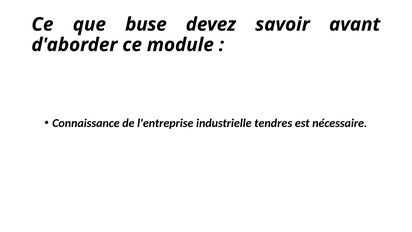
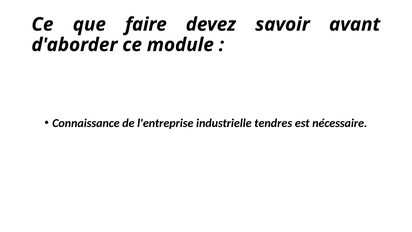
buse: buse -> faire (146, 24)
